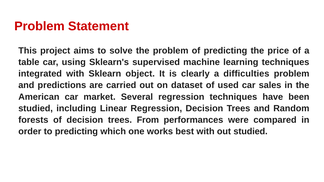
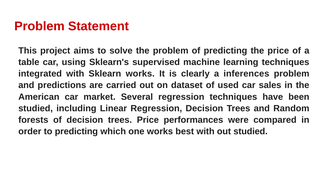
Sklearn object: object -> works (140, 74)
difficulties: difficulties -> inferences (246, 74)
trees From: From -> Price (148, 120)
